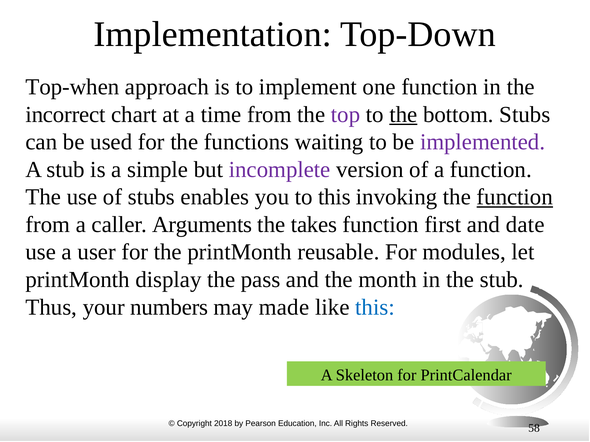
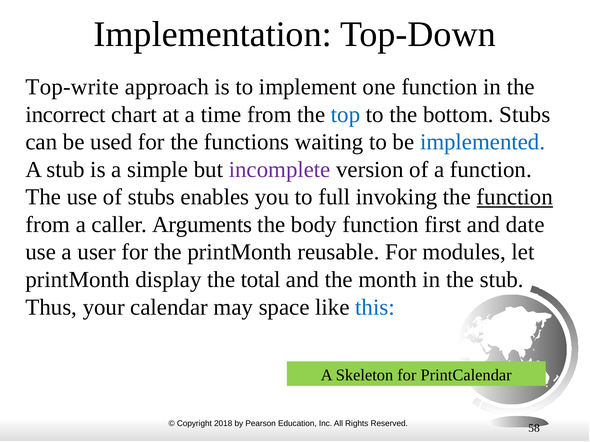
Top-when: Top-when -> Top-write (72, 87)
top colour: purple -> blue (346, 115)
the underline: present -> none (403, 115)
implemented colour: purple -> blue (483, 142)
to this: this -> full (334, 197)
takes: takes -> body (314, 225)
pass: pass -> total (261, 280)
numbers: numbers -> calendar (169, 307)
made: made -> space (284, 307)
